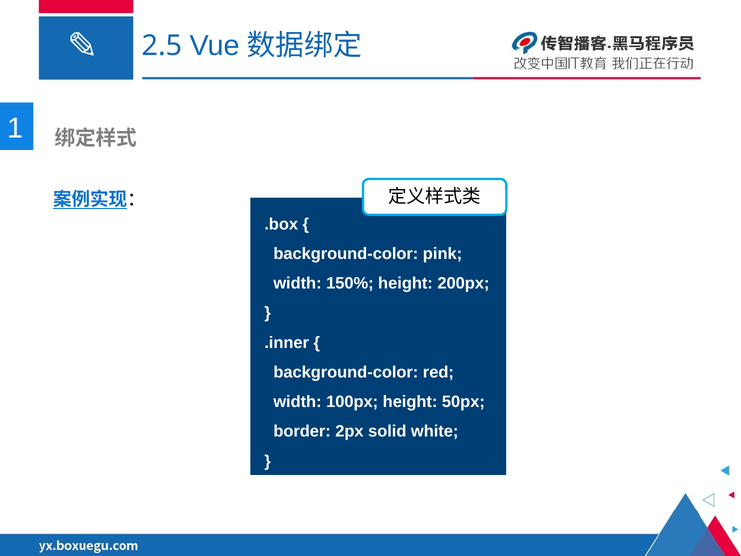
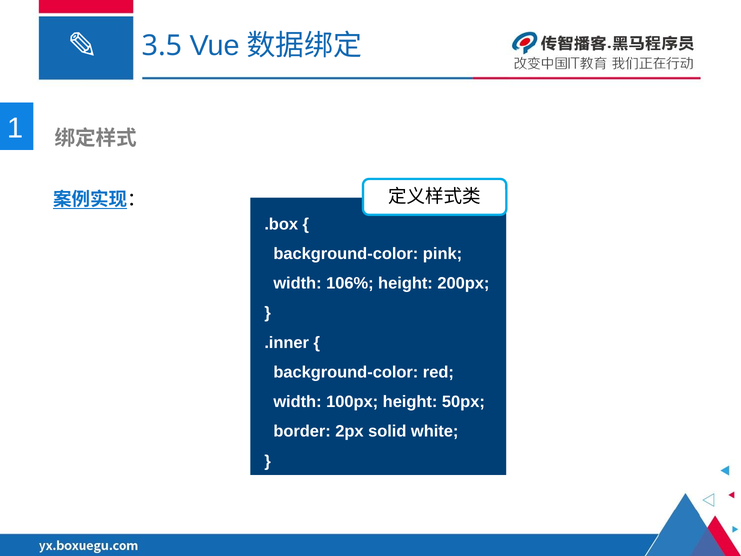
2.5: 2.5 -> 3.5 (162, 46)
150%: 150% -> 106% (350, 283)
